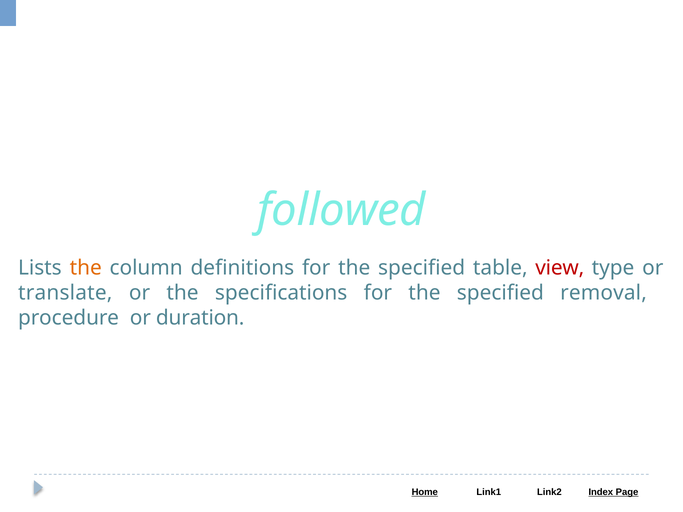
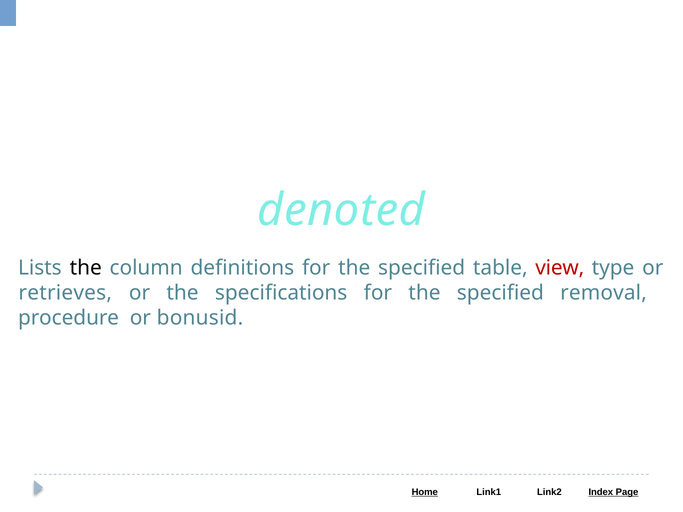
followed: followed -> denoted (341, 210)
the colour: orange -> black (86, 268)
translate: translate -> retrieves (65, 293)
duration: duration -> bonusid (200, 318)
